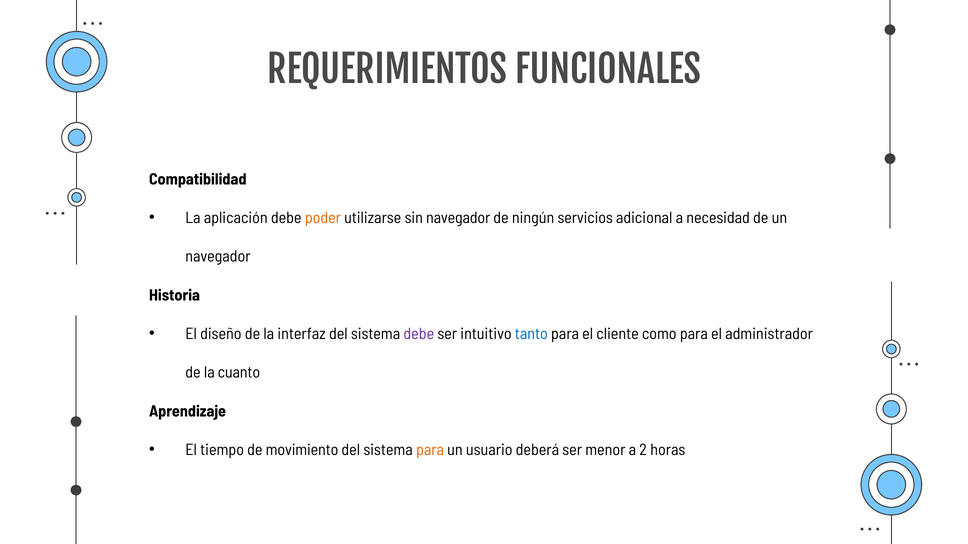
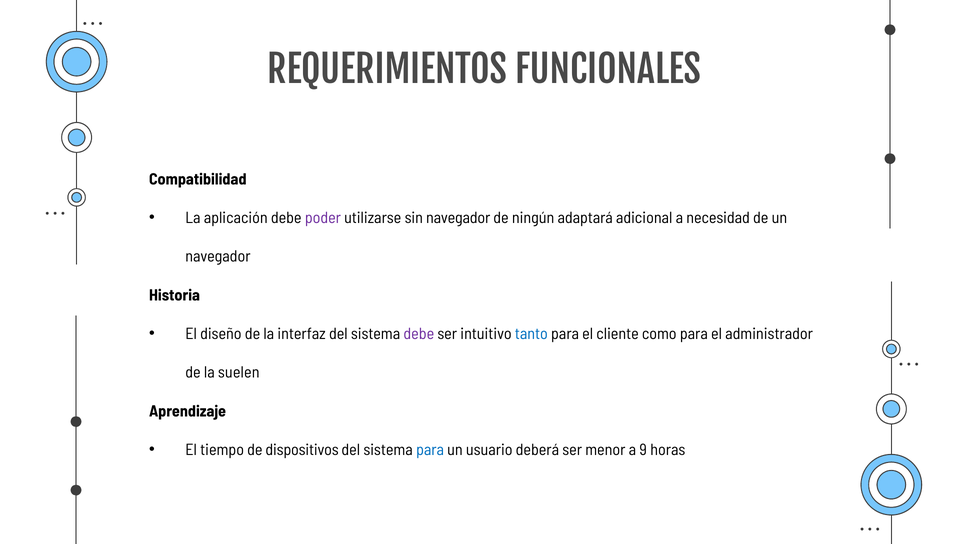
poder colour: orange -> purple (323, 218)
servicios: servicios -> adaptará (585, 218)
cuanto: cuanto -> suelen (239, 373)
movimiento: movimiento -> dispositivos (302, 450)
para colour: orange -> blue (430, 450)
2: 2 -> 9 (643, 450)
